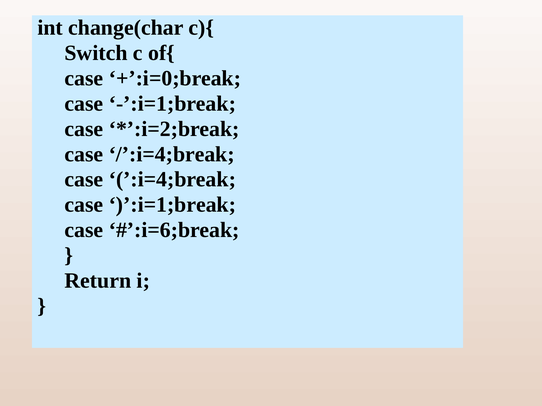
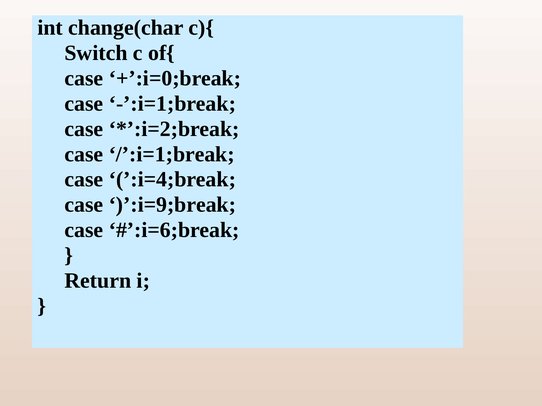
/’:i=4;break: /’:i=4;break -> /’:i=1;break (172, 154)
)’:i=1;break: )’:i=1;break -> )’:i=9;break (172, 205)
